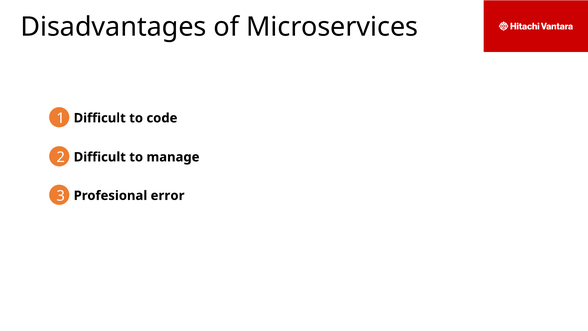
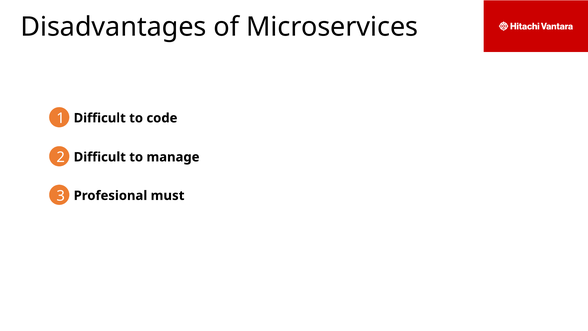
error: error -> must (168, 195)
